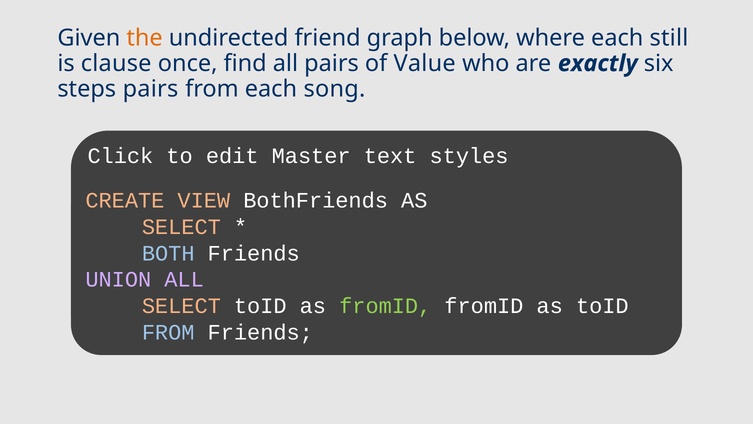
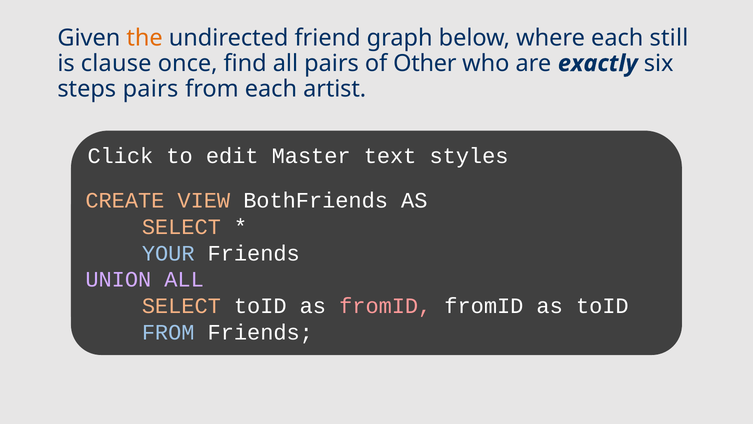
Value: Value -> Other (425, 63)
song: song -> artist (335, 89)
BOTH: BOTH -> YOUR (168, 253)
fromID colour: light green -> pink (385, 306)
